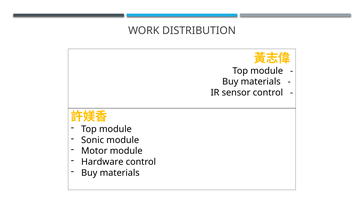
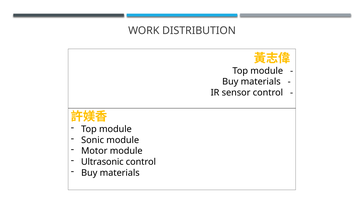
Hardware: Hardware -> Ultrasonic (102, 162)
